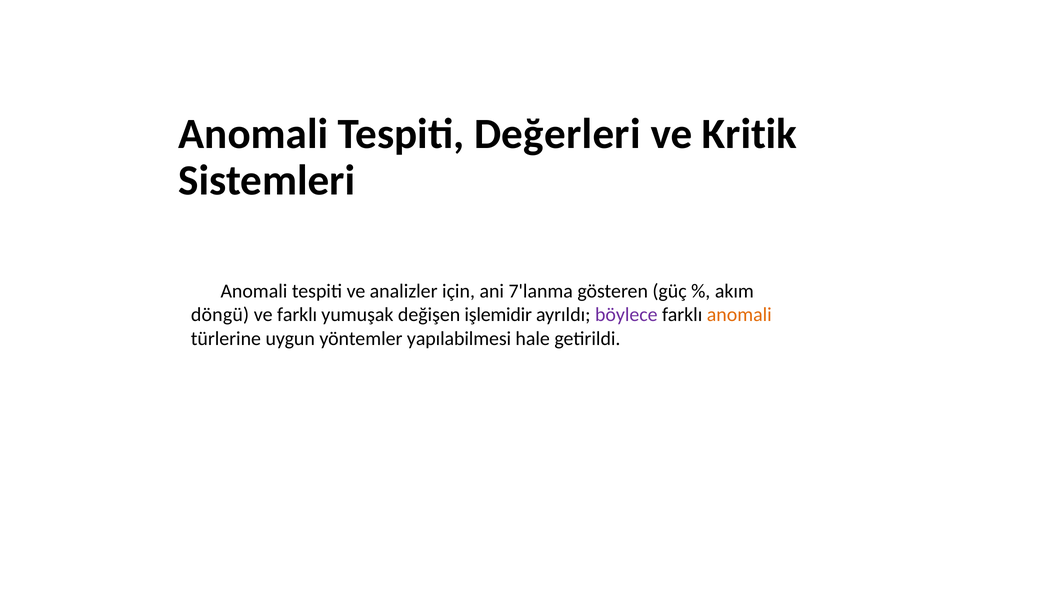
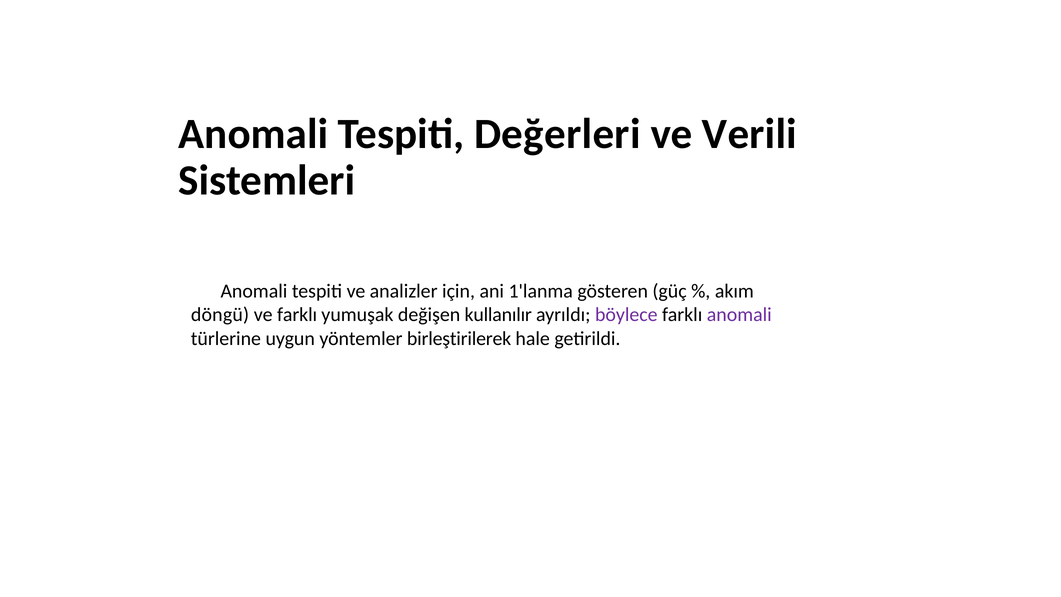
Kritik: Kritik -> Verili (749, 134)
7'lanma: 7'lanma -> 1'lanma (541, 291)
işlemidir: işlemidir -> kullanılır (498, 315)
anomali colour: orange -> purple (739, 315)
yapılabilmesi: yapılabilmesi -> birleştirilerek (459, 339)
